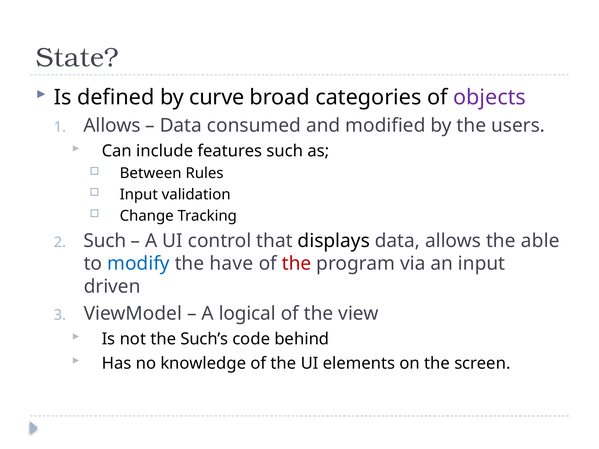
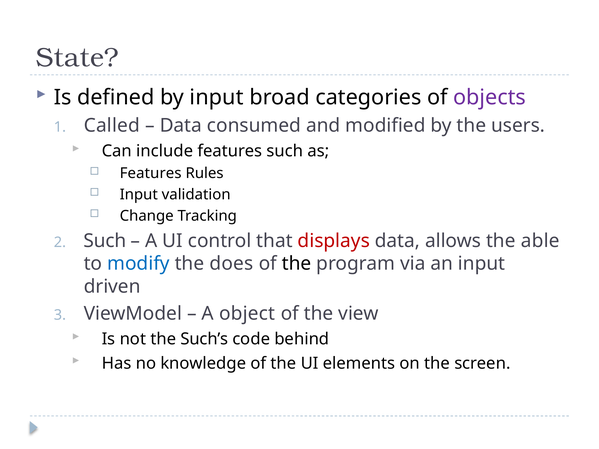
by curve: curve -> input (217, 97)
Allows: Allows -> Called (112, 126)
Between: Between -> Features (151, 173)
displays colour: black -> red (334, 241)
have: have -> does (231, 264)
the colour: red -> black (297, 264)
logical: logical -> object (247, 314)
